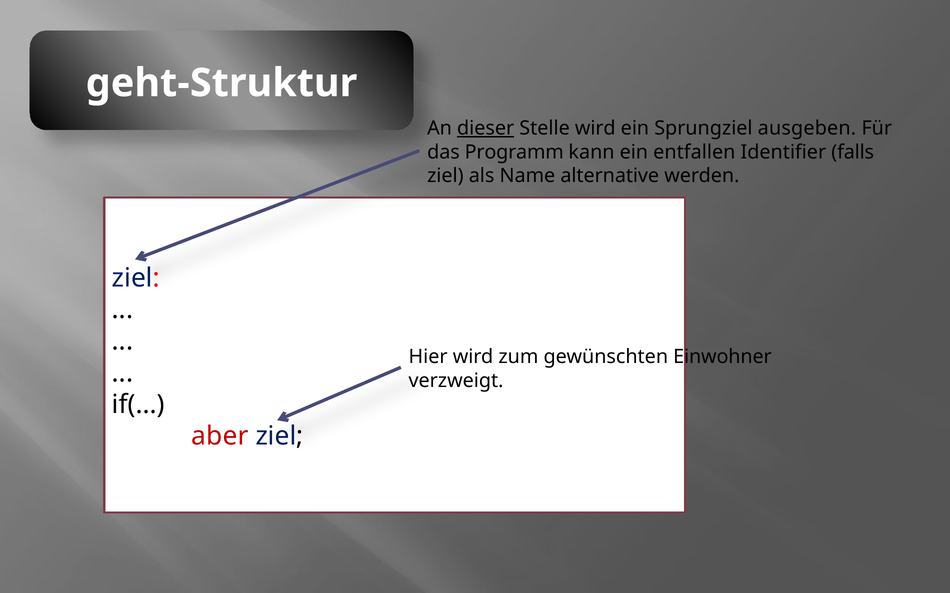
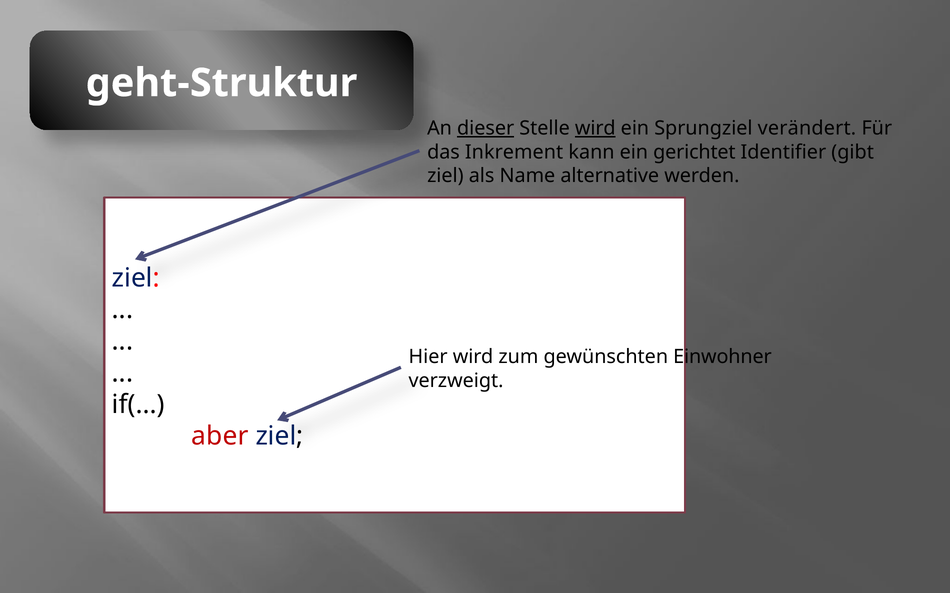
wird underline: none -> present (595, 128)
ausgeben: ausgeben -> verändert (807, 128)
Programm: Programm -> Inkrement (514, 152)
entfallen: entfallen -> gerichtet (694, 152)
falls: falls -> gibt (853, 152)
